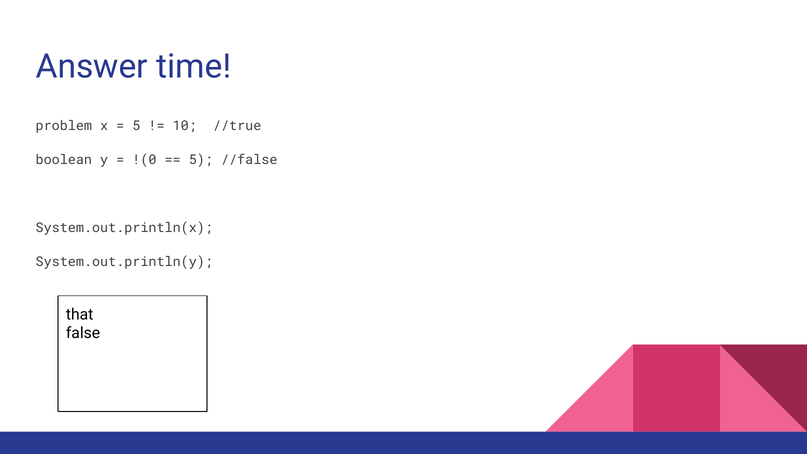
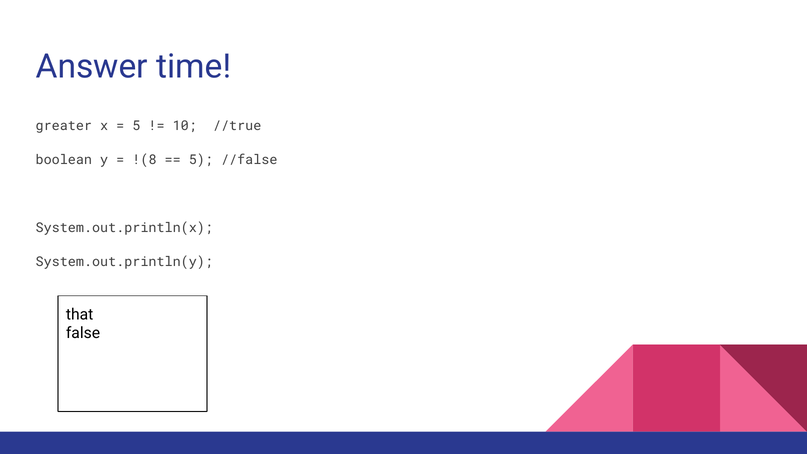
problem: problem -> greater (64, 126)
!(0: !(0 -> !(8 (144, 160)
